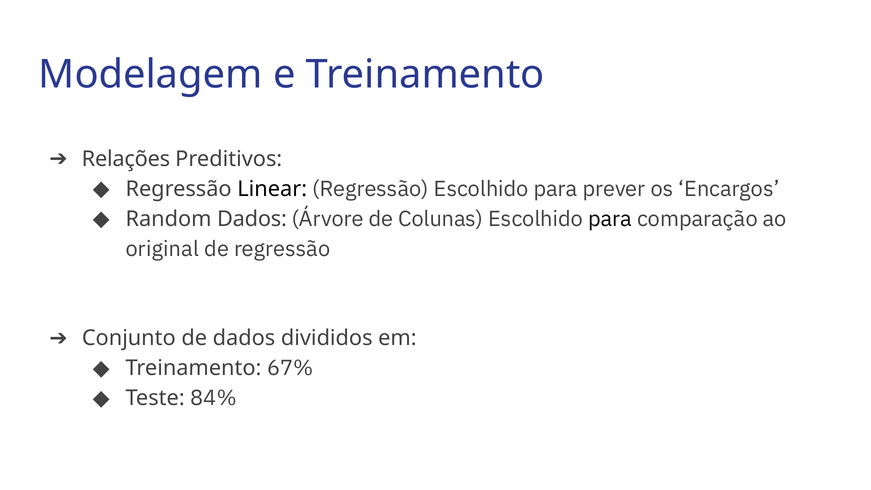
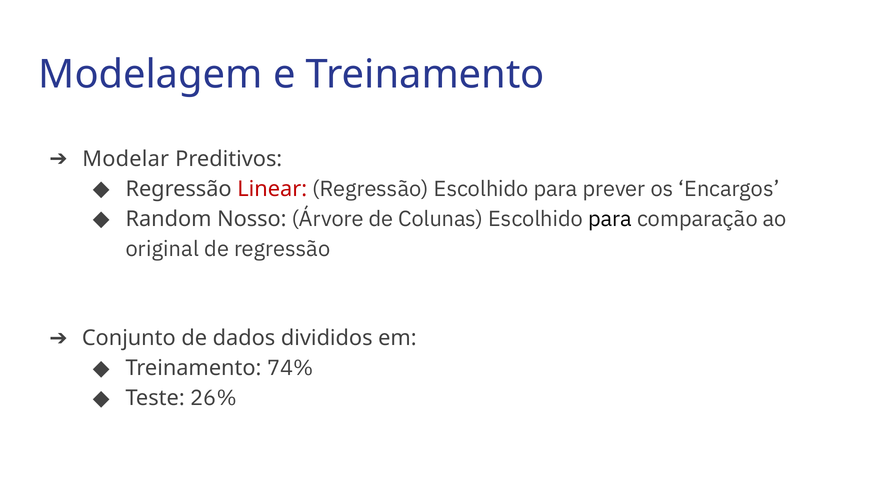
Relações: Relações -> Modelar (126, 159)
Linear colour: black -> red (272, 189)
Random Dados: Dados -> Nosso (252, 219)
67%: 67% -> 74% (290, 368)
84%: 84% -> 26% (214, 398)
